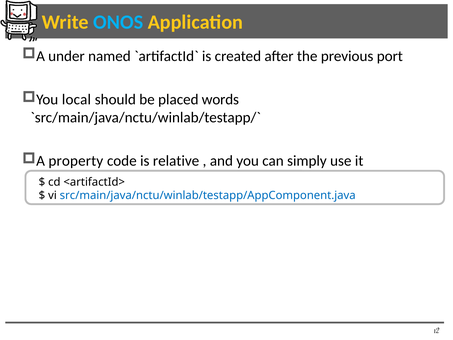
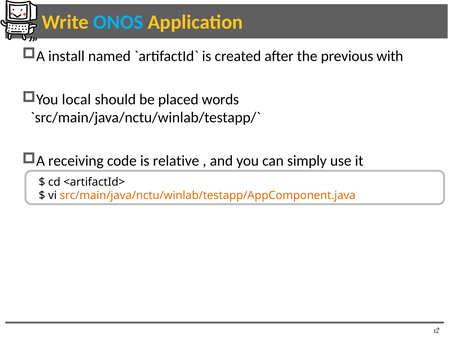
under: under -> install (66, 56)
port: port -> with (390, 56)
property: property -> receiving (76, 161)
src/main/java/nctu/winlab/testapp/AppComponent.java colour: blue -> orange (208, 195)
